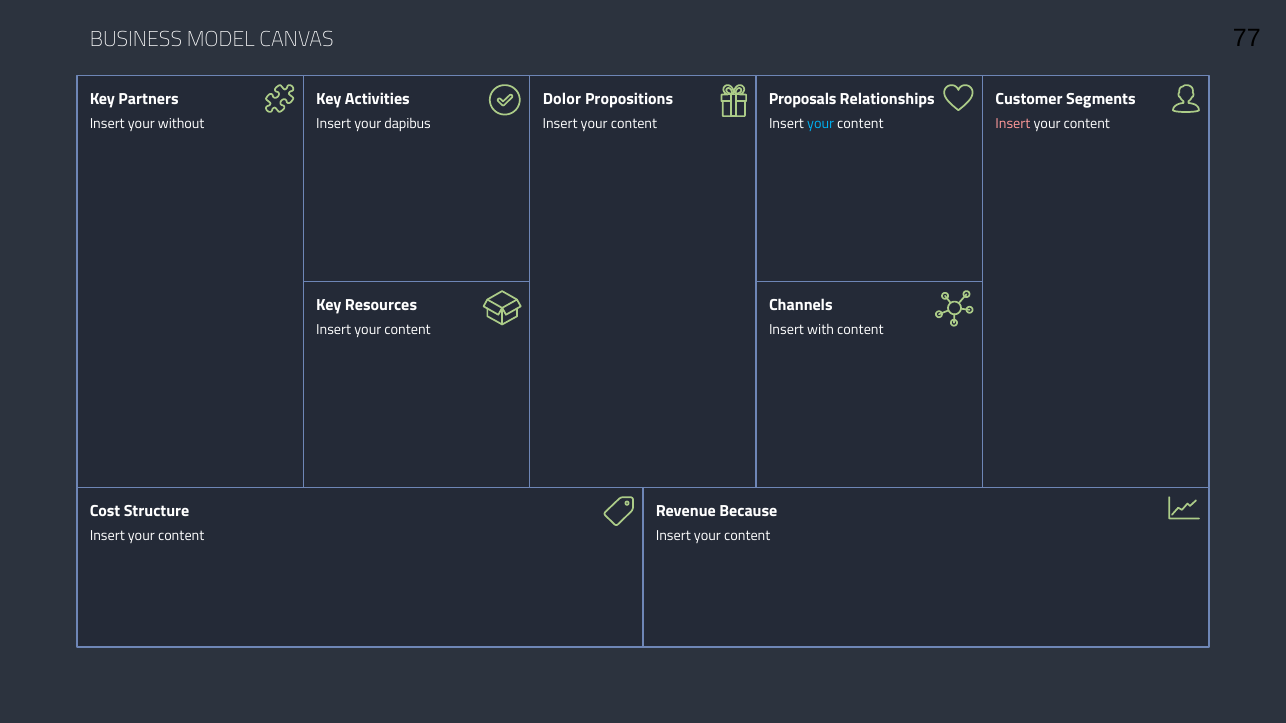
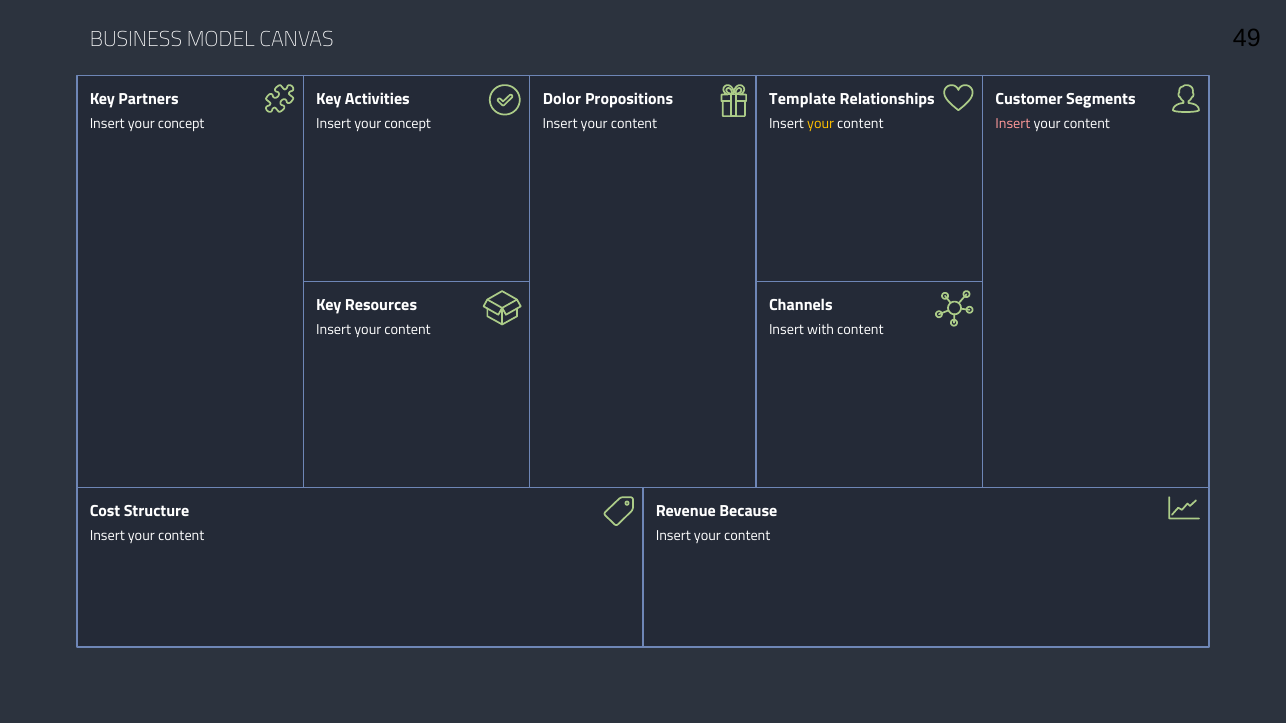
77: 77 -> 49 (1247, 39)
Proposals: Proposals -> Template (803, 99)
without: without -> concept (181, 124)
dapibus: dapibus -> concept (408, 124)
your colour: light blue -> yellow (821, 124)
